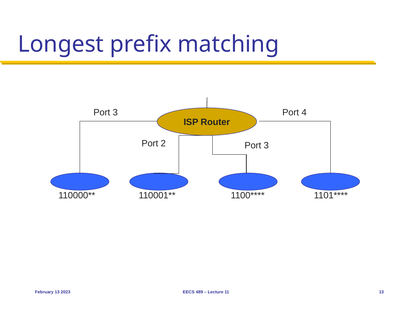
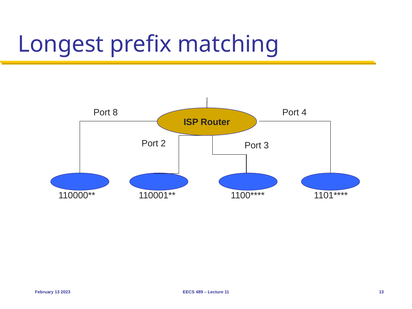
3: 3 -> 8 (115, 113)
